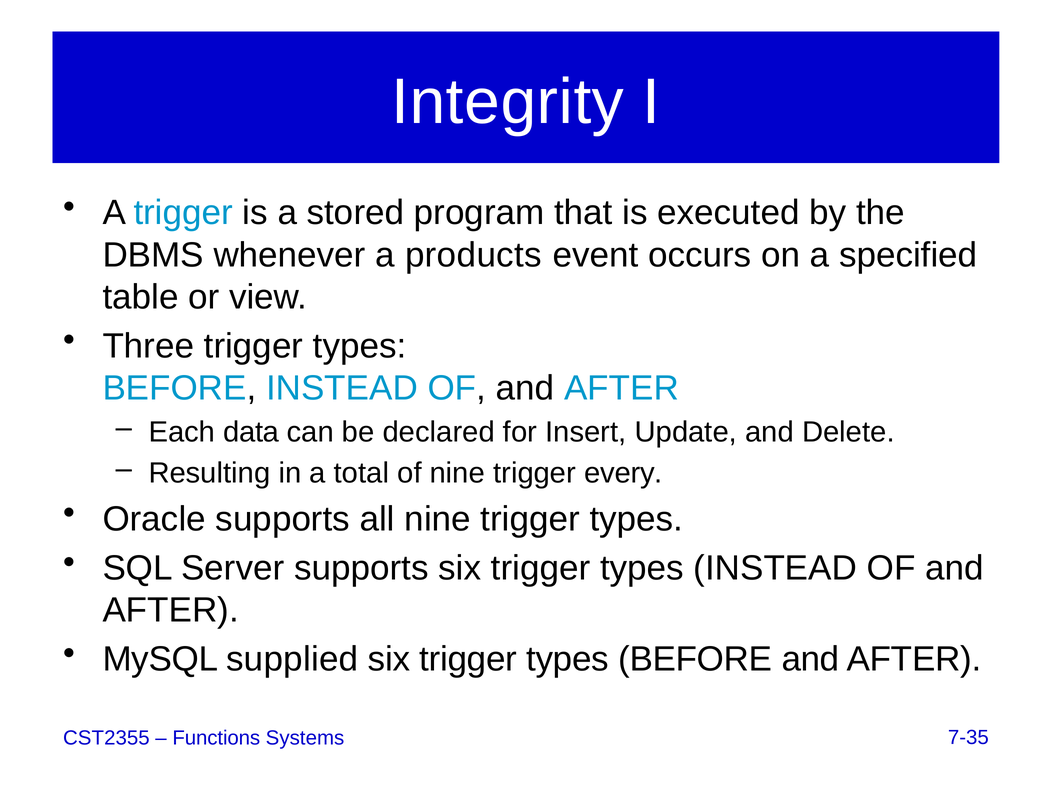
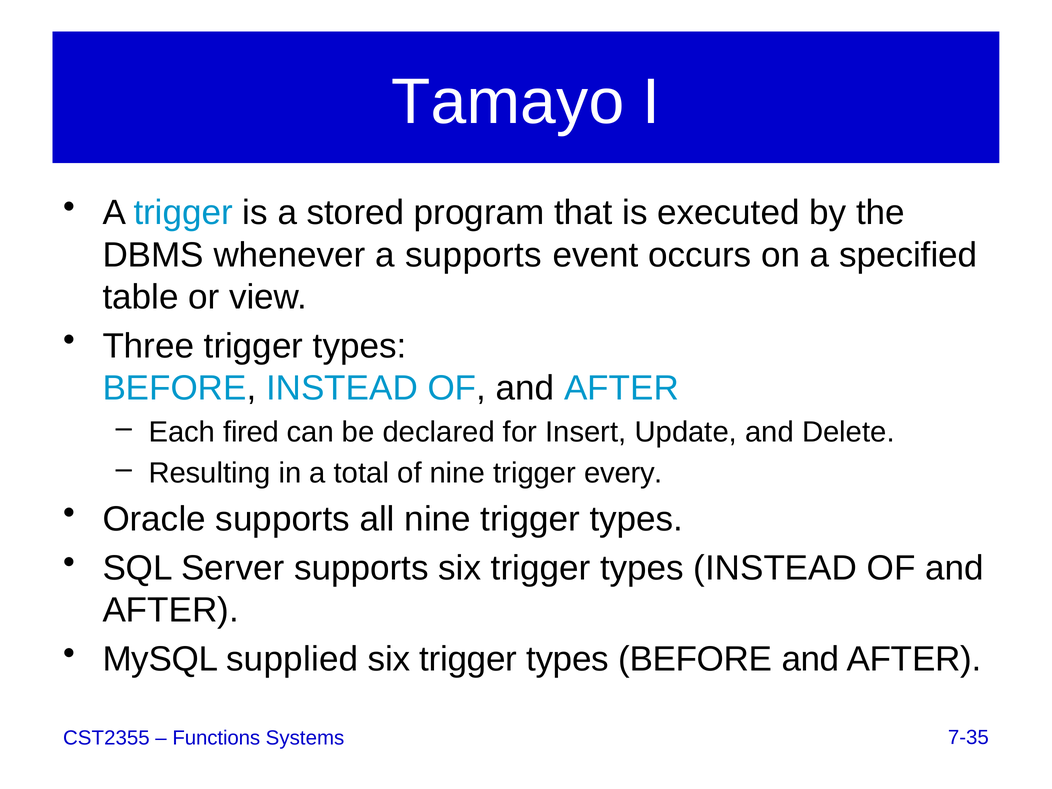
Integrity: Integrity -> Tamayo (508, 102)
a products: products -> supports (473, 255)
data: data -> fired (251, 432)
